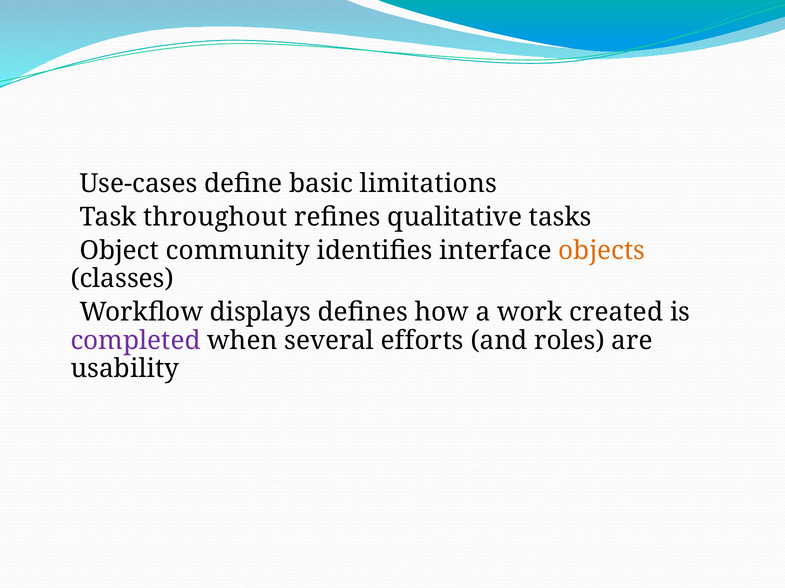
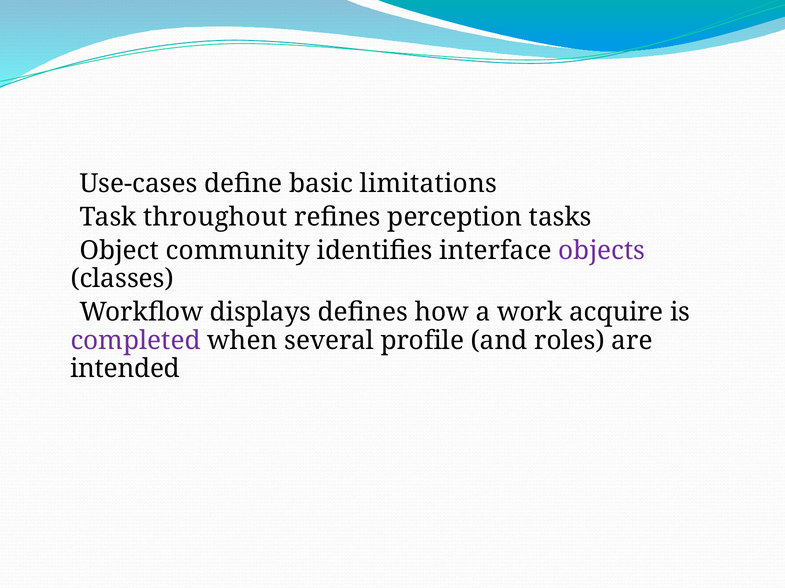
qualitative: qualitative -> perception (455, 217)
objects colour: orange -> purple (602, 251)
created: created -> acquire (616, 313)
efforts: efforts -> profile (422, 341)
usability: usability -> intended (125, 369)
